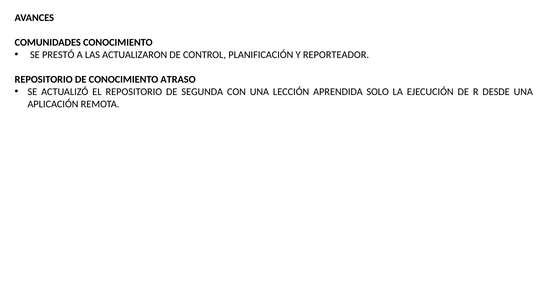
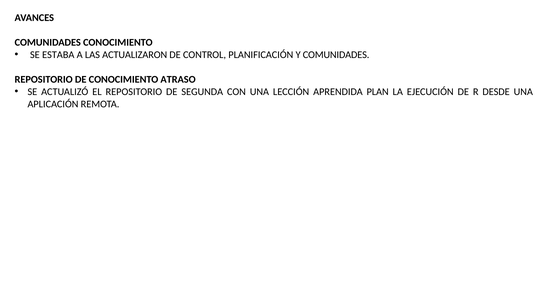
PRESTÓ: PRESTÓ -> ESTABA (58, 55)
Y REPORTEADOR: REPORTEADOR -> COMUNIDADES (336, 55)
SOLO: SOLO -> PLAN (378, 92)
